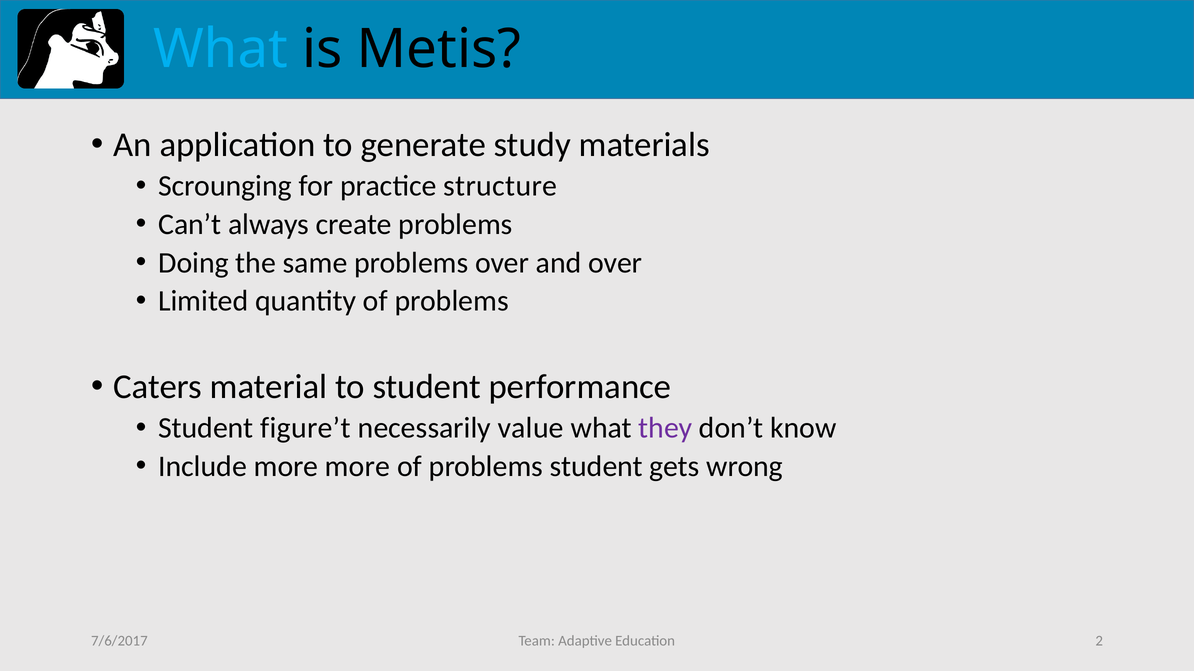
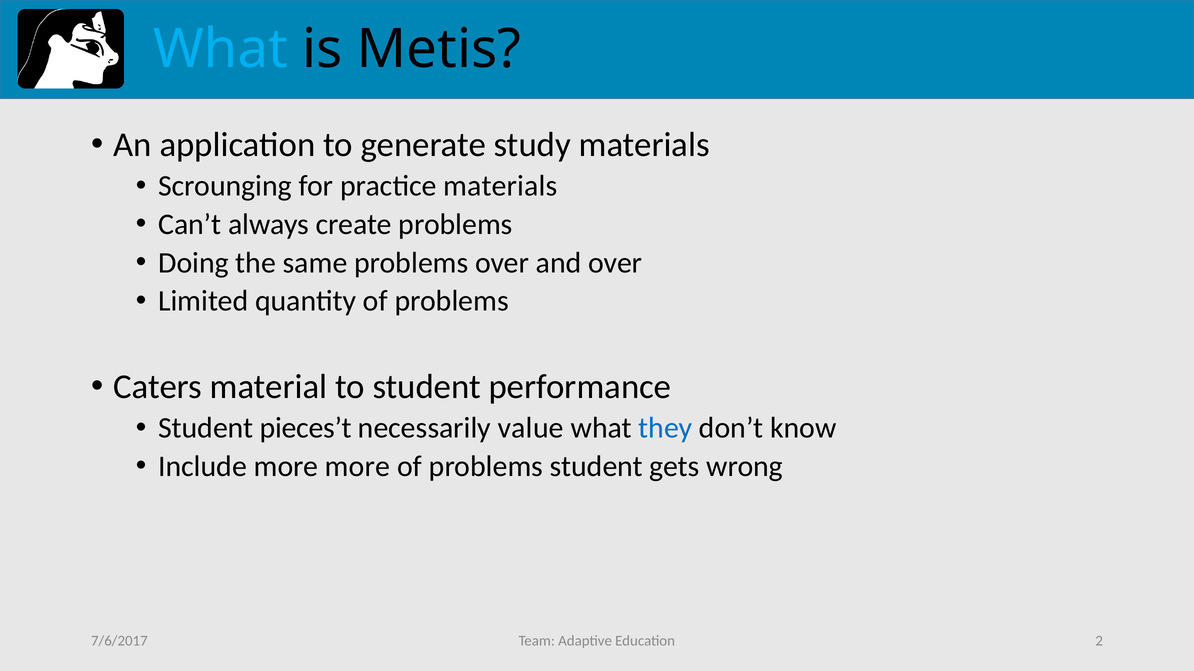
practice structure: structure -> materials (500, 186)
figure’t: figure’t -> pieces’t (306, 428)
they colour: purple -> blue (665, 428)
